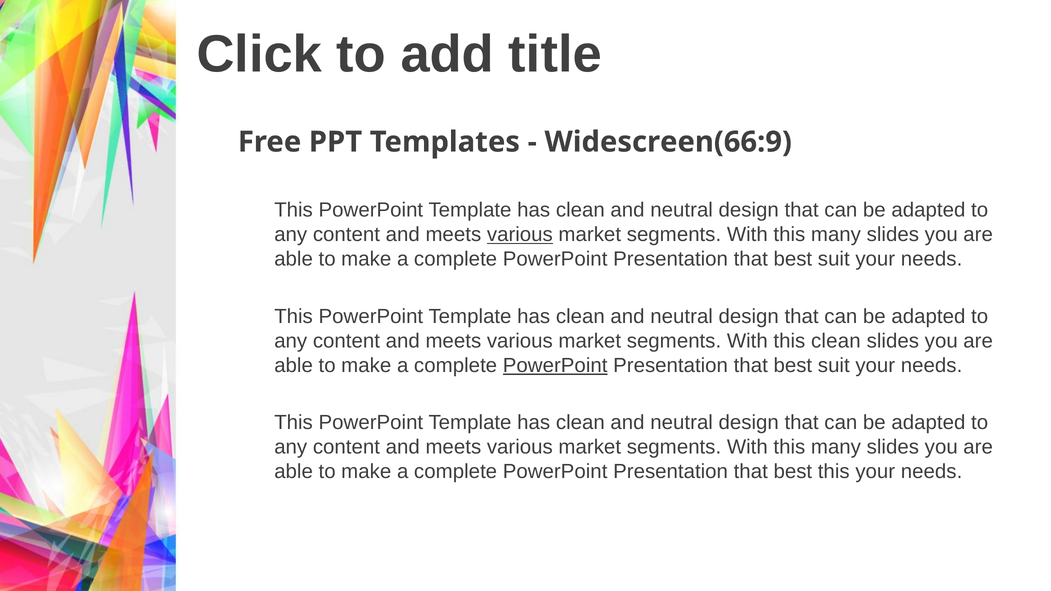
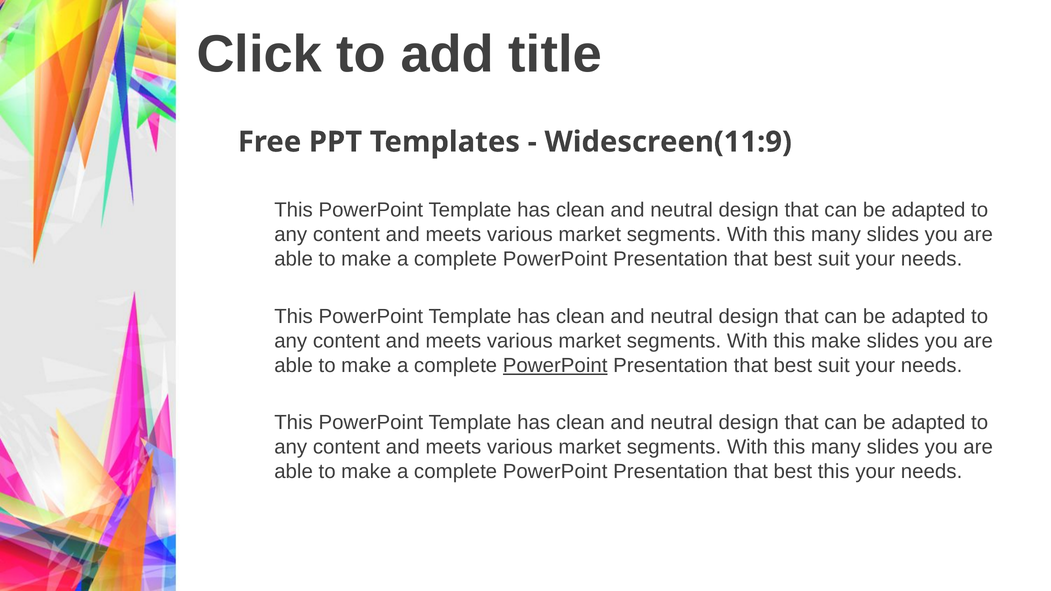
Widescreen(66:9: Widescreen(66:9 -> Widescreen(11:9 (668, 142)
various underline: present -> none (520, 235)
this clean: clean -> make (836, 341)
